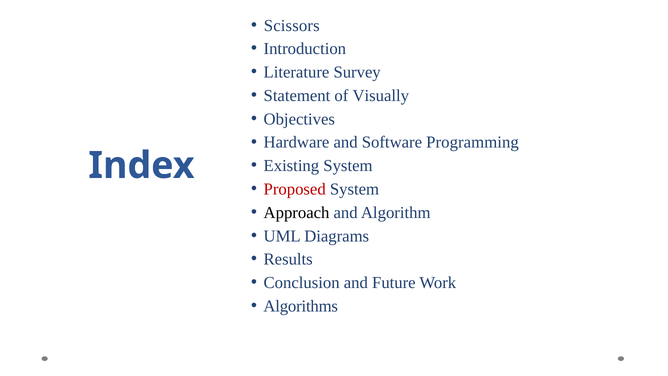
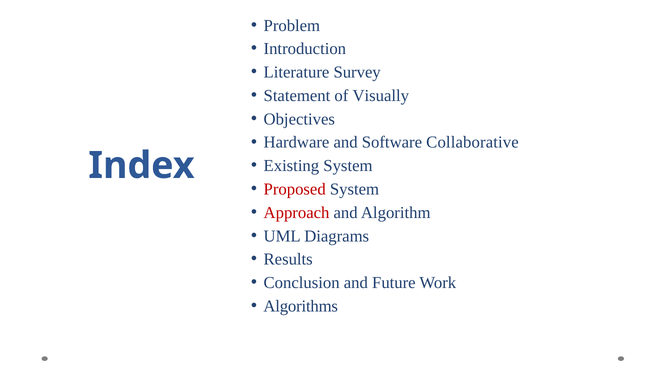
Scissors: Scissors -> Problem (292, 25)
Programming: Programming -> Collaborative (473, 142)
Approach colour: black -> red (297, 212)
